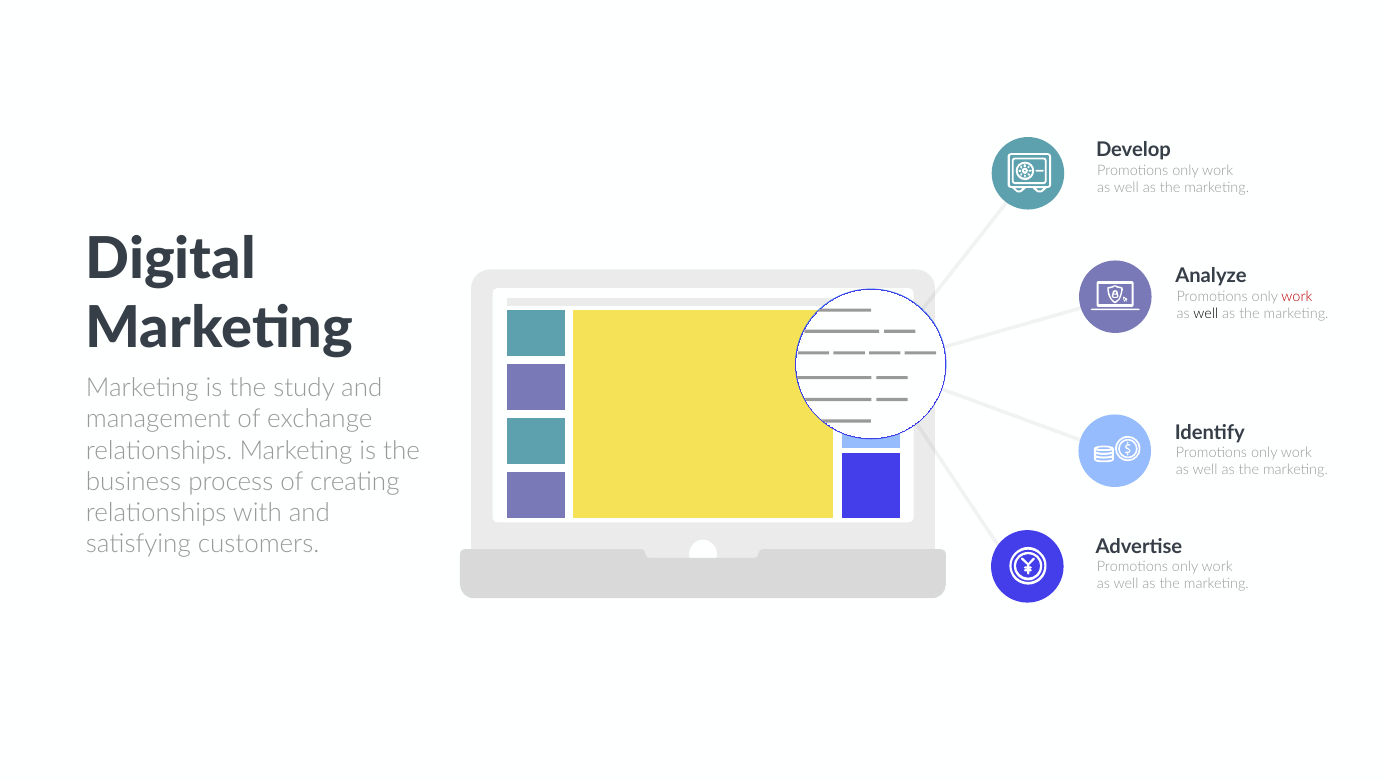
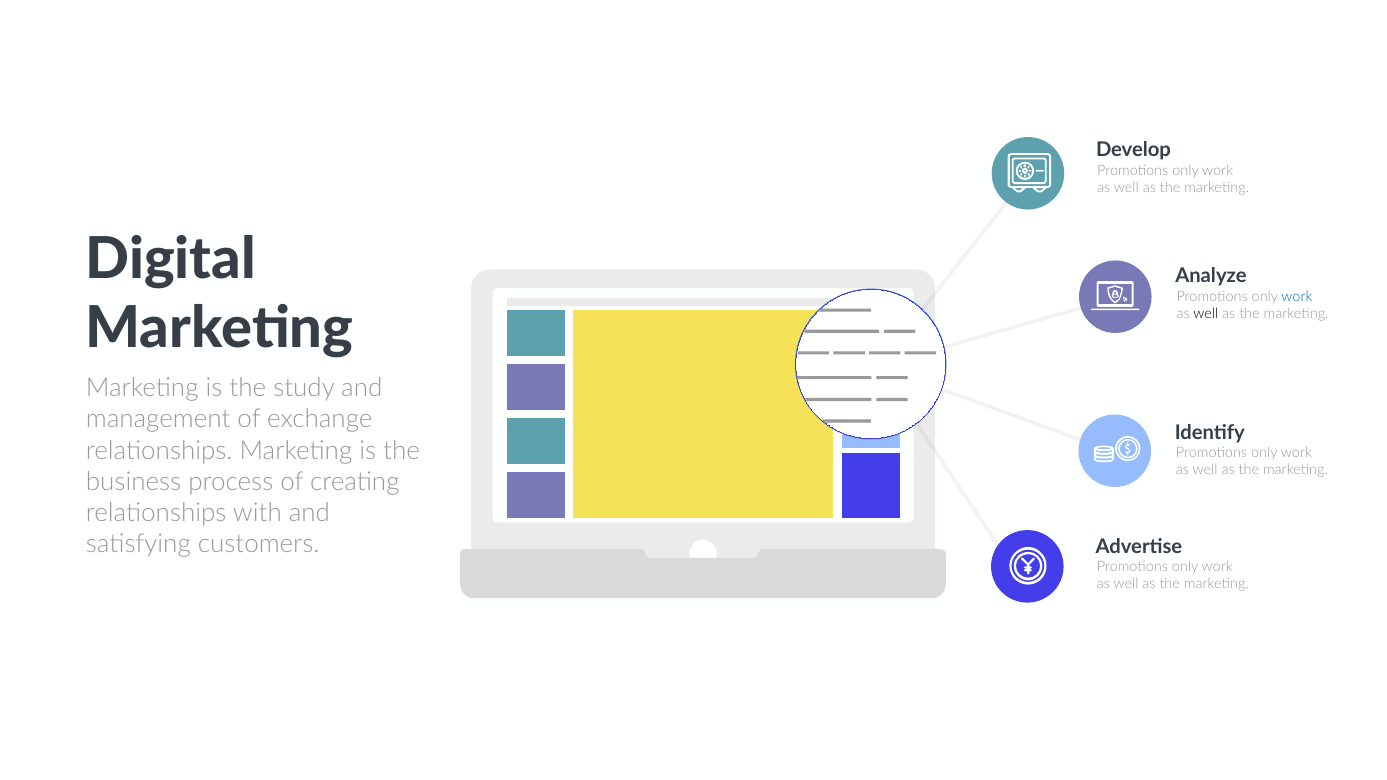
work colour: red -> blue (1297, 297)
